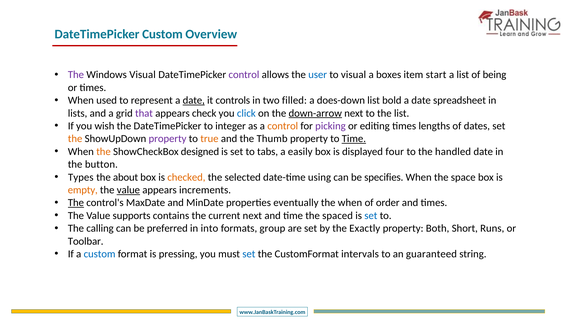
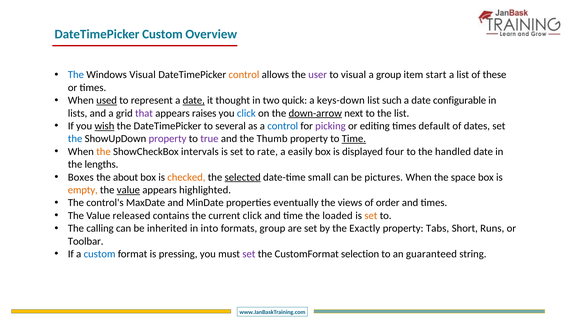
The colour: purple -> blue (76, 75)
control colour: purple -> orange (244, 75)
user colour: blue -> purple (318, 75)
a boxes: boxes -> group (389, 75)
being: being -> these (495, 75)
used underline: none -> present (107, 100)
controls: controls -> thought (233, 100)
filled: filled -> quick (295, 100)
does-down: does-down -> keys-down (341, 100)
bold: bold -> such (392, 100)
spreadsheet: spreadsheet -> configurable (460, 100)
check: check -> raises (204, 113)
wish underline: none -> present (104, 126)
integer: integer -> several (231, 126)
control colour: orange -> blue (283, 126)
lengths: lengths -> default (434, 126)
the colour: orange -> blue (75, 139)
true colour: orange -> purple (209, 139)
designed: designed -> intervals (200, 152)
tabs: tabs -> rate (267, 152)
button: button -> lengths (101, 164)
Types: Types -> Boxes (81, 177)
selected underline: none -> present (243, 177)
using: using -> small (319, 177)
specifies: specifies -> pictures (384, 177)
increments: increments -> highlighted (205, 190)
The underline: present -> none (76, 203)
the when: when -> views (350, 203)
supports: supports -> released (132, 216)
current next: next -> click (252, 216)
spaced: spaced -> loaded (338, 216)
set colour: blue -> orange (371, 216)
preferred: preferred -> inherited (167, 228)
Both: Both -> Tabs (438, 228)
set colour: blue -> purple (249, 254)
intervals: intervals -> selection (360, 254)
